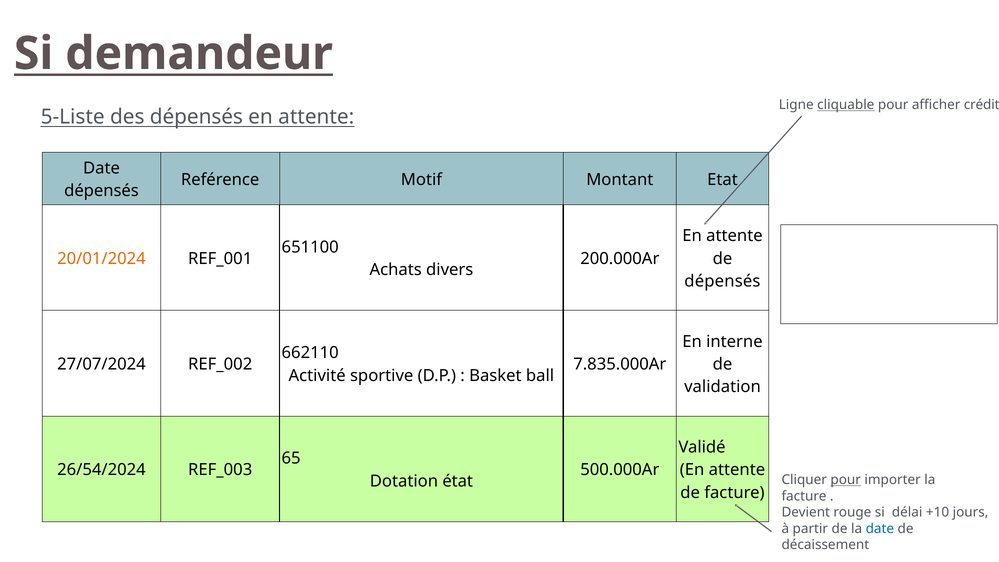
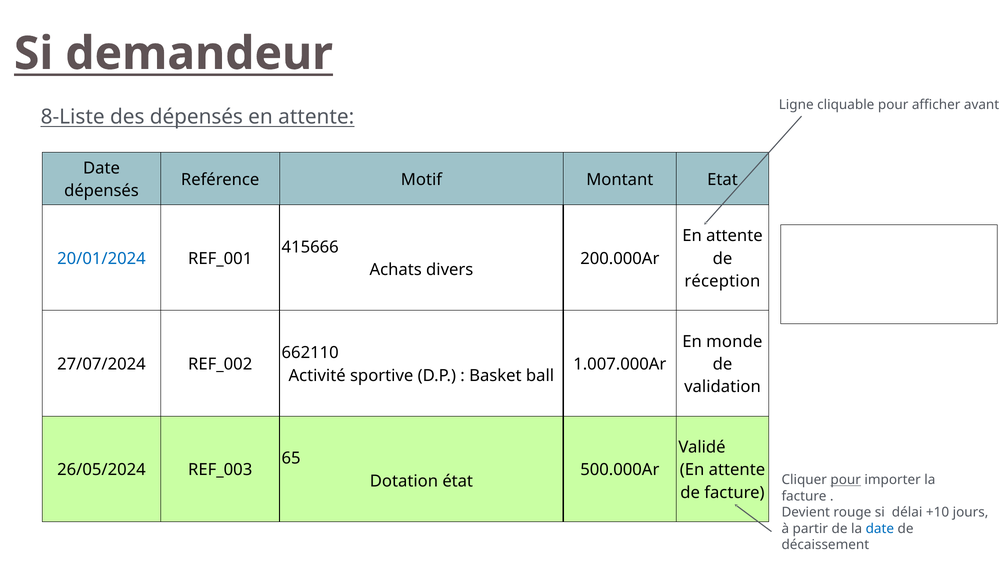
cliquable underline: present -> none (846, 105)
crédit: crédit -> avant (982, 105)
5-Liste: 5-Liste -> 8-Liste (73, 117)
651100: 651100 -> 415666 (310, 247)
20/01/2024 colour: orange -> blue (101, 259)
dépensés: dépensés -> réception (722, 281)
interne: interne -> monde (734, 342)
7.835.000Ar: 7.835.000Ar -> 1.007.000Ar (620, 364)
26/54/2024: 26/54/2024 -> 26/05/2024 (101, 470)
